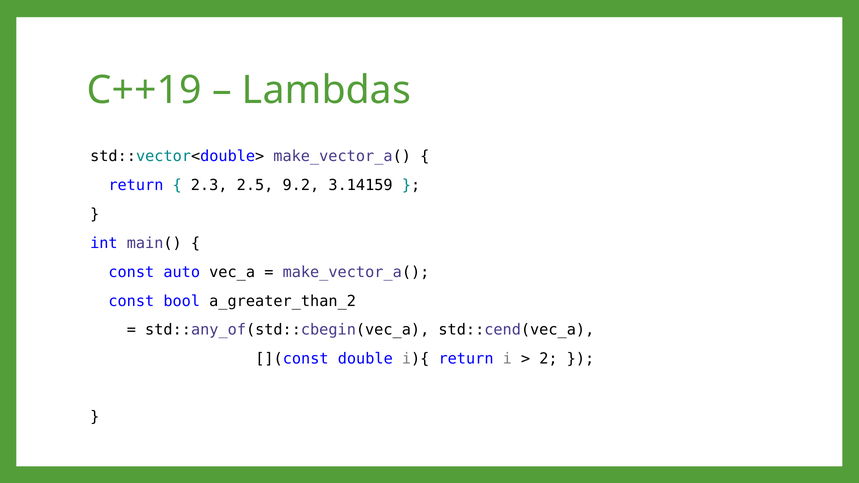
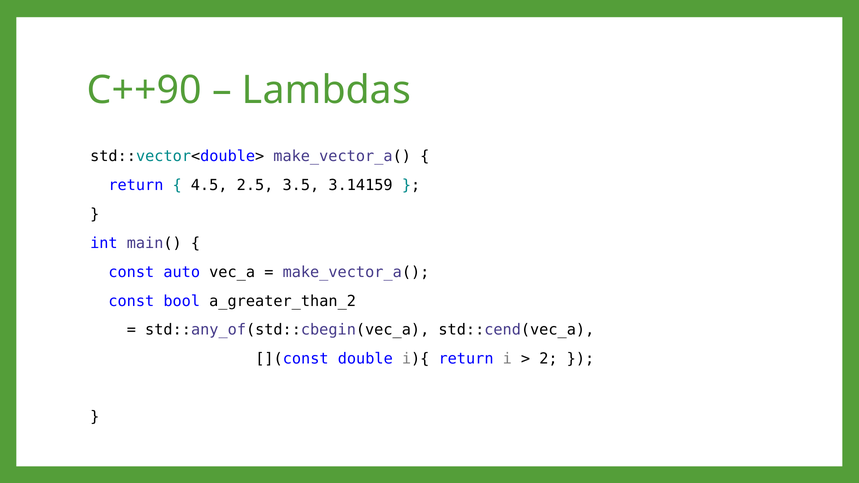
C++19: C++19 -> C++90 (144, 90)
2.3: 2.3 -> 4.5 (209, 185)
9.2: 9.2 -> 3.5 (301, 185)
